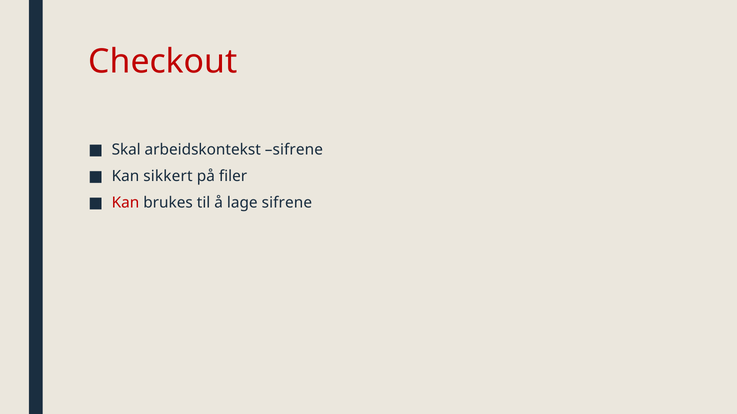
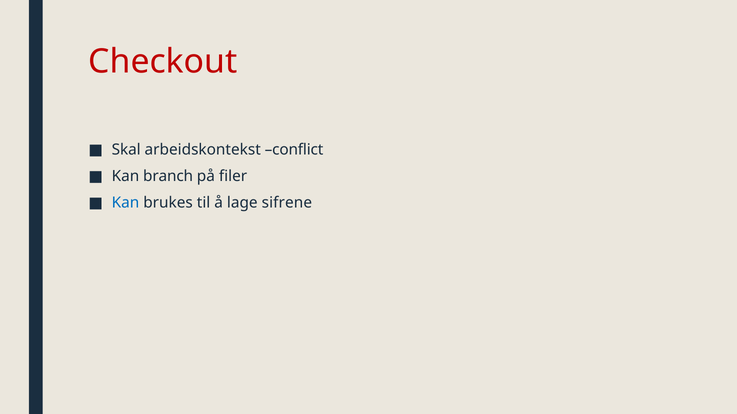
arbeidskontekst sifrene: sifrene -> conflict (294, 150)
sikkert: sikkert -> branch (168, 176)
Kan colour: red -> blue (125, 203)
